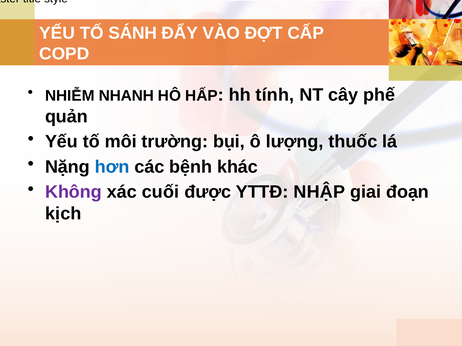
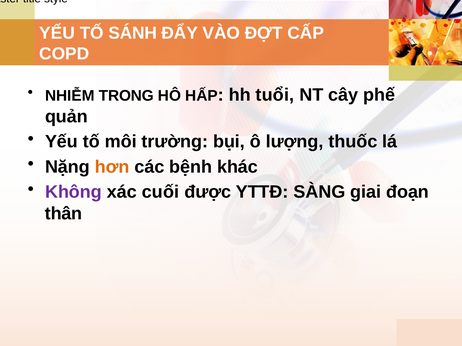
NHANH: NHANH -> TRONG (126, 96)
tính: tính -> tuổi (275, 95)
hơn colour: blue -> orange (112, 167)
NHẬP: NHẬP -> SÀNG (319, 192)
kịch: kịch -> thân (64, 214)
